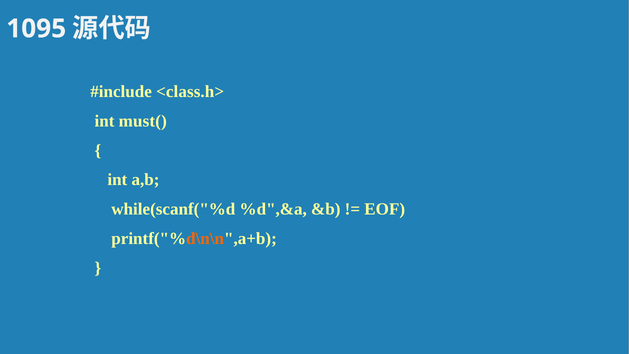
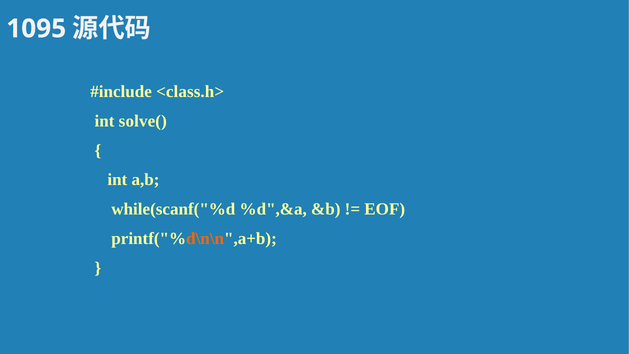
must(: must( -> solve( (143, 121)
